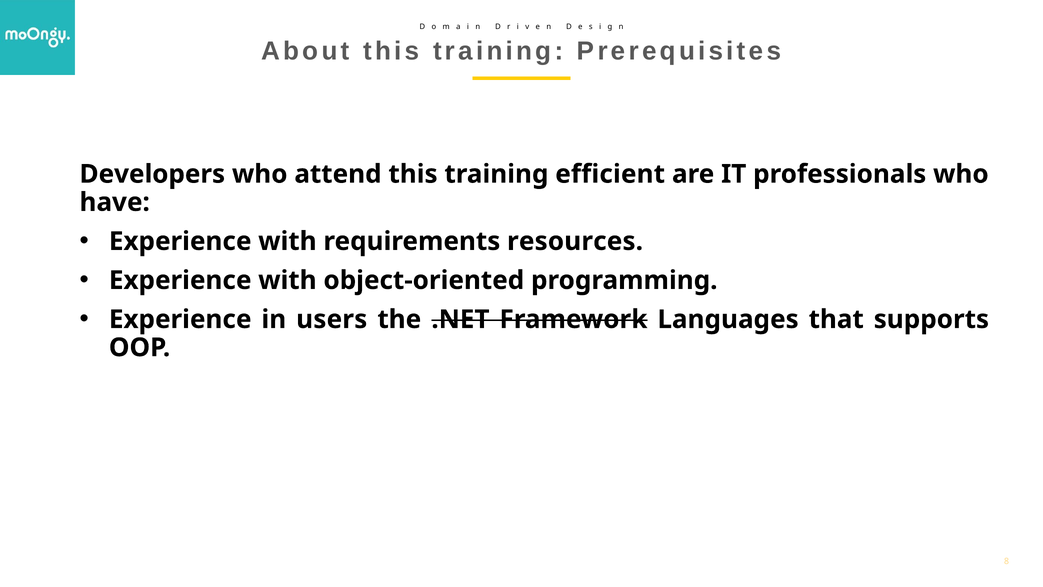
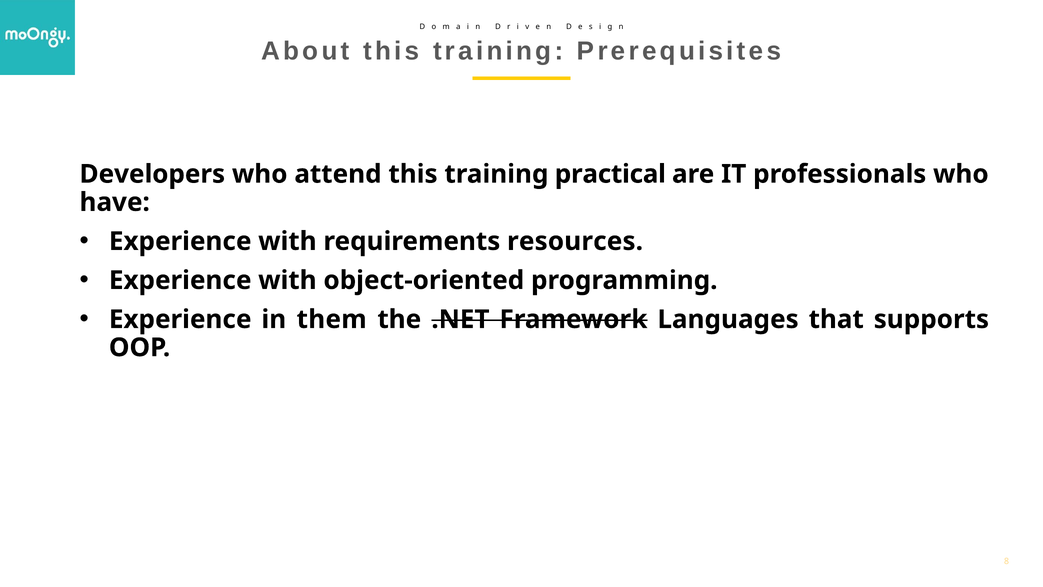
efficient: efficient -> practical (610, 174)
users: users -> them (332, 319)
